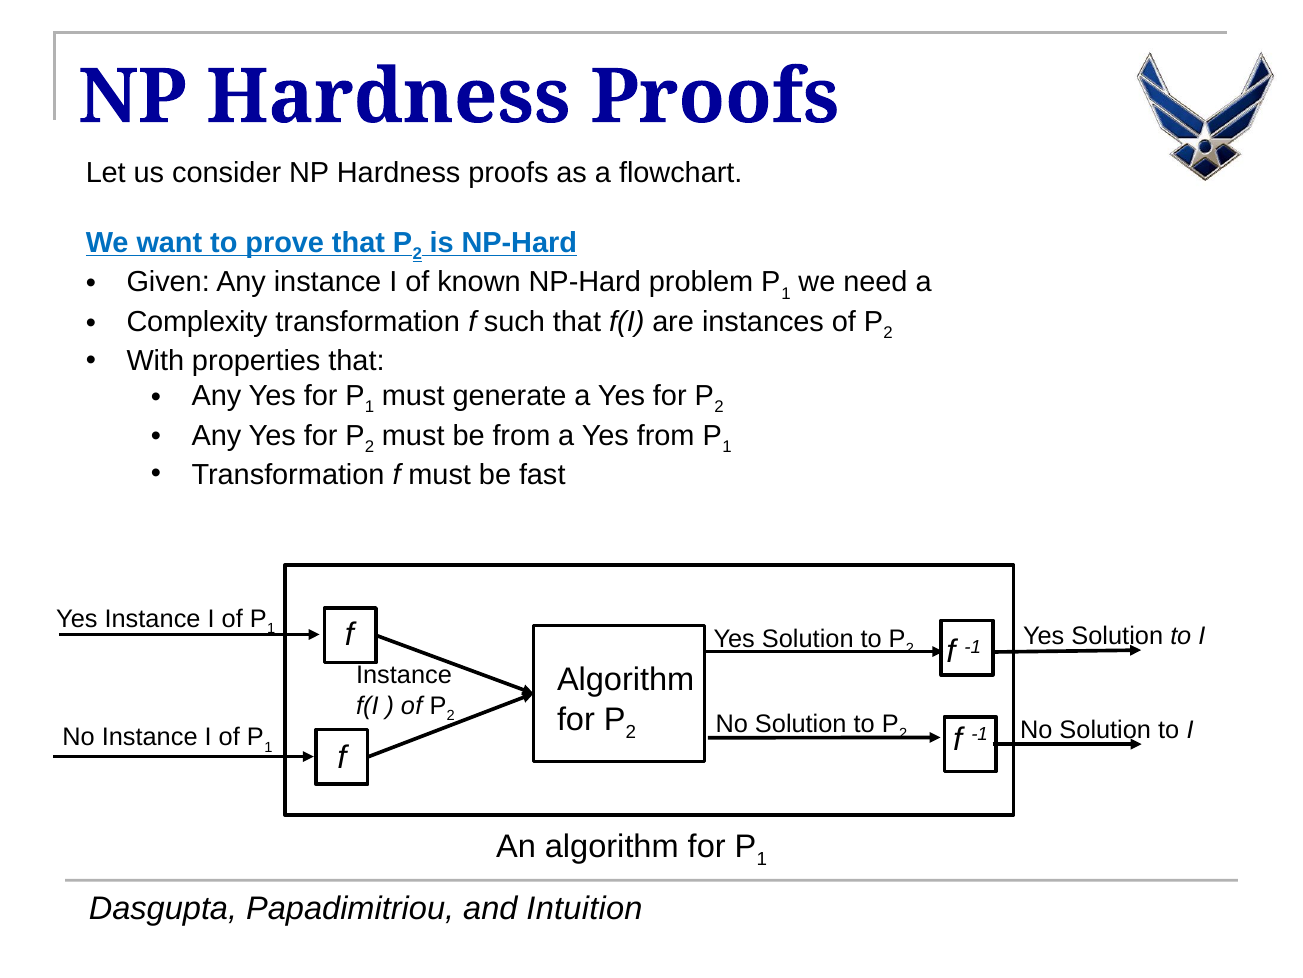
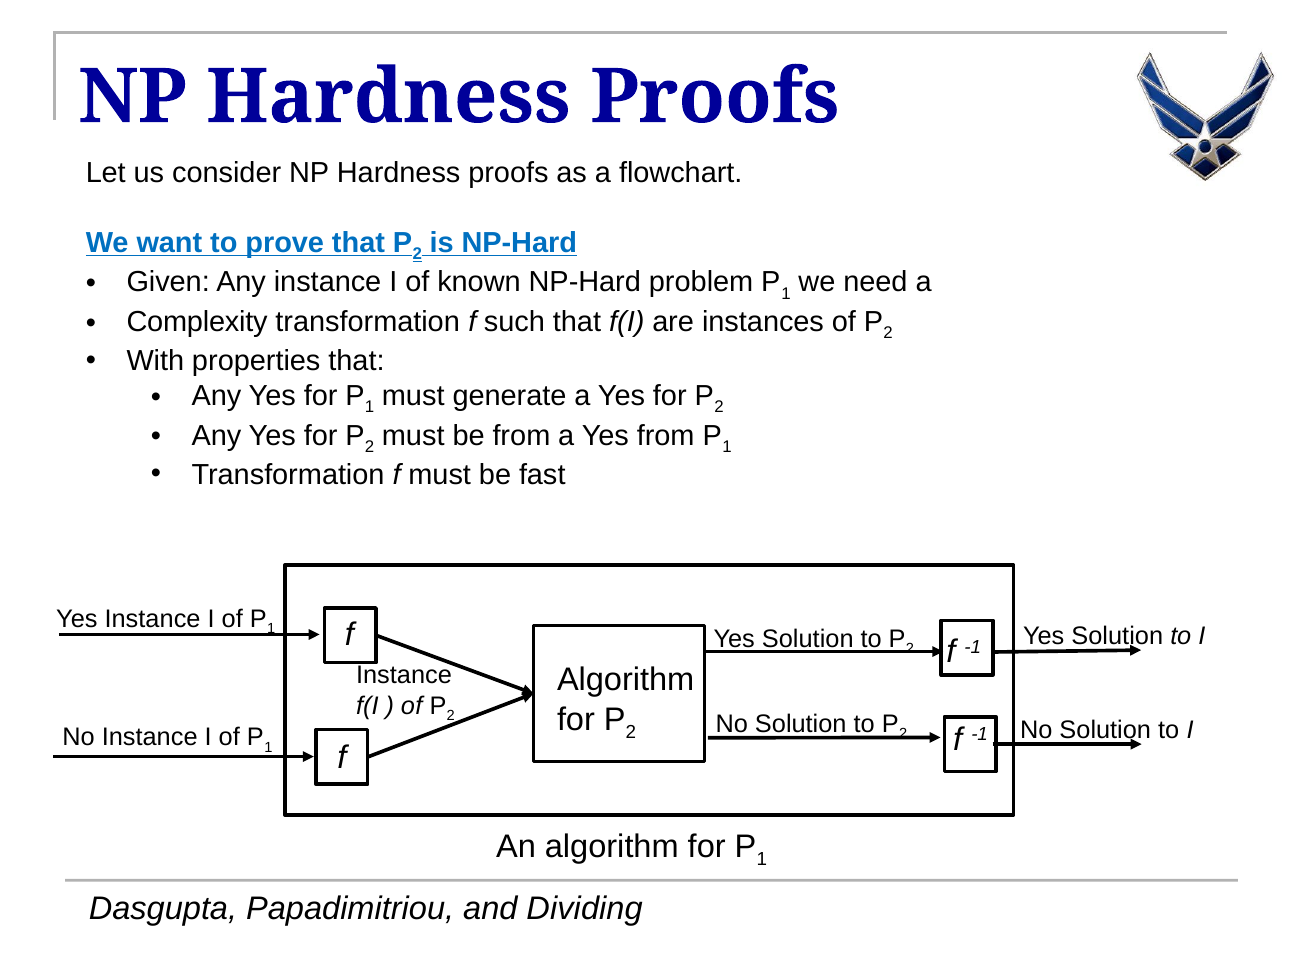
Intuition: Intuition -> Dividing (585, 908)
